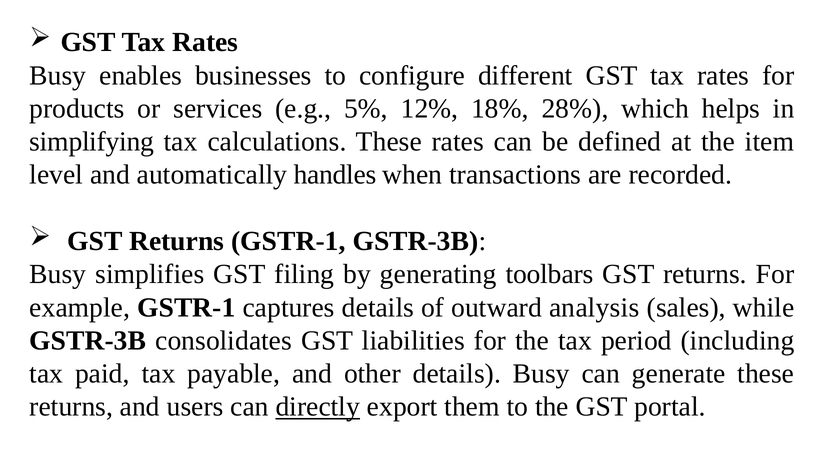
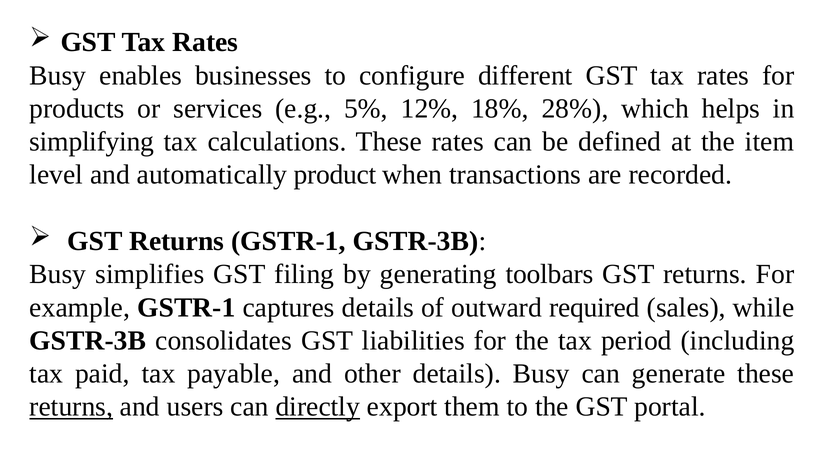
handles: handles -> product (335, 175)
analysis: analysis -> required (594, 308)
returns underline: none -> present (71, 407)
